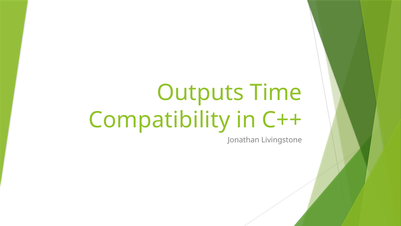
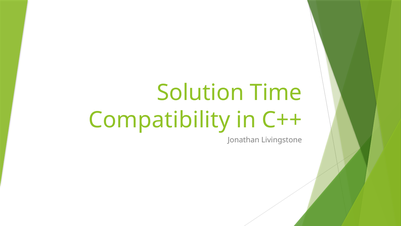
Outputs: Outputs -> Solution (200, 93)
